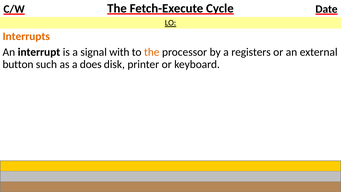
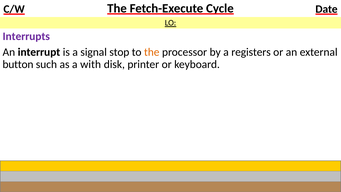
Interrupts colour: orange -> purple (26, 36)
with: with -> stop (119, 52)
does: does -> with (91, 64)
